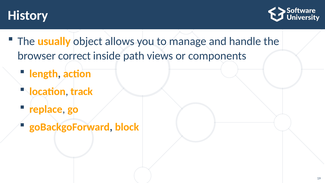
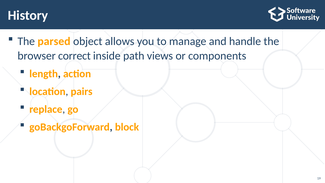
usually: usually -> parsed (54, 41)
track: track -> pairs (82, 92)
